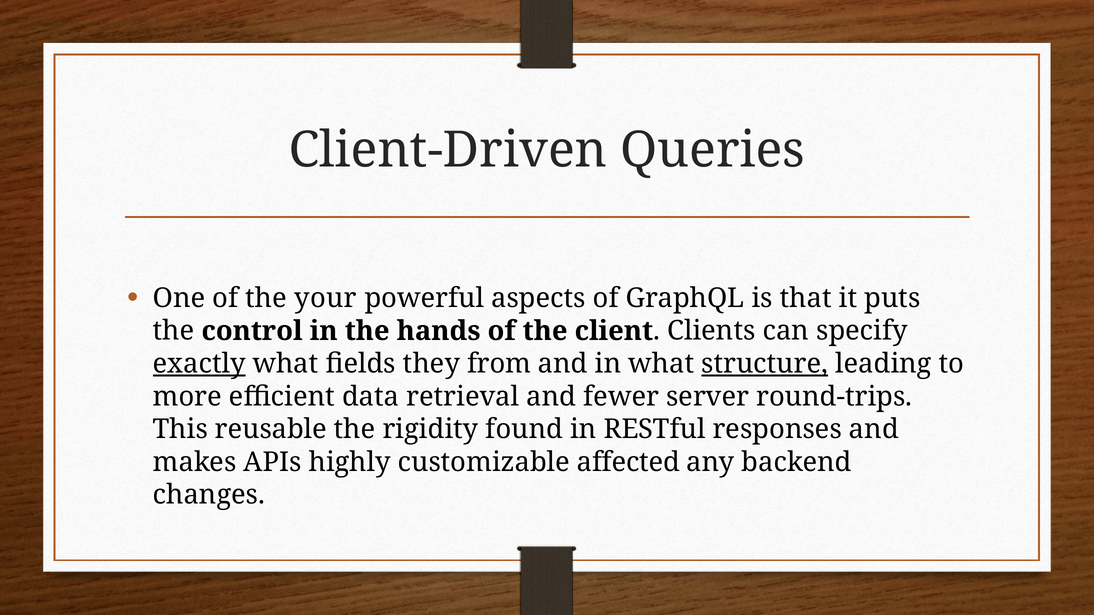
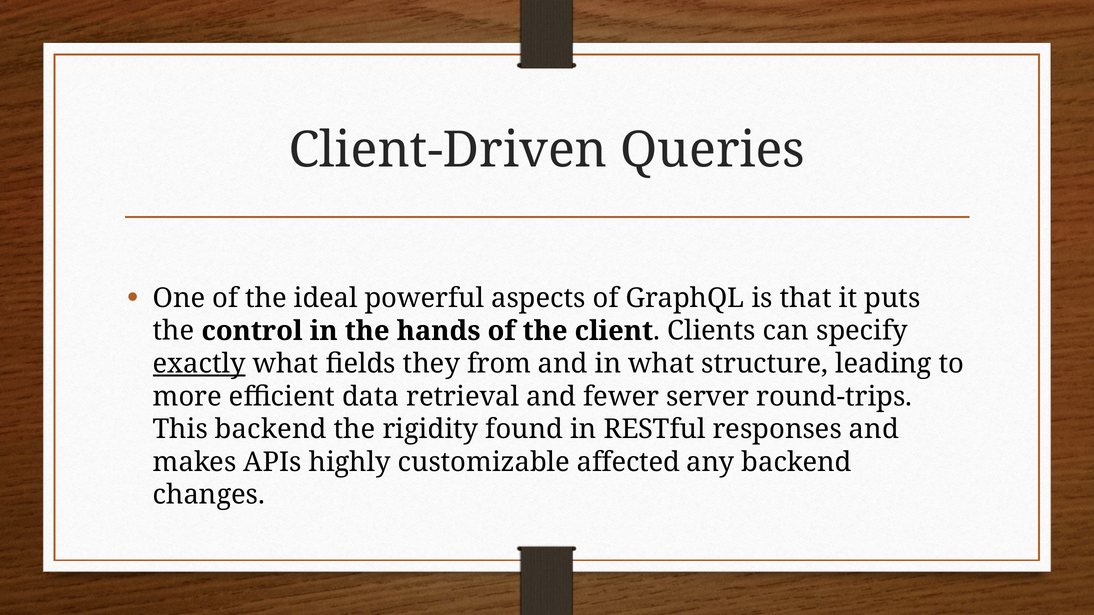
your: your -> ideal (326, 298)
structure underline: present -> none (765, 364)
This reusable: reusable -> backend (271, 430)
